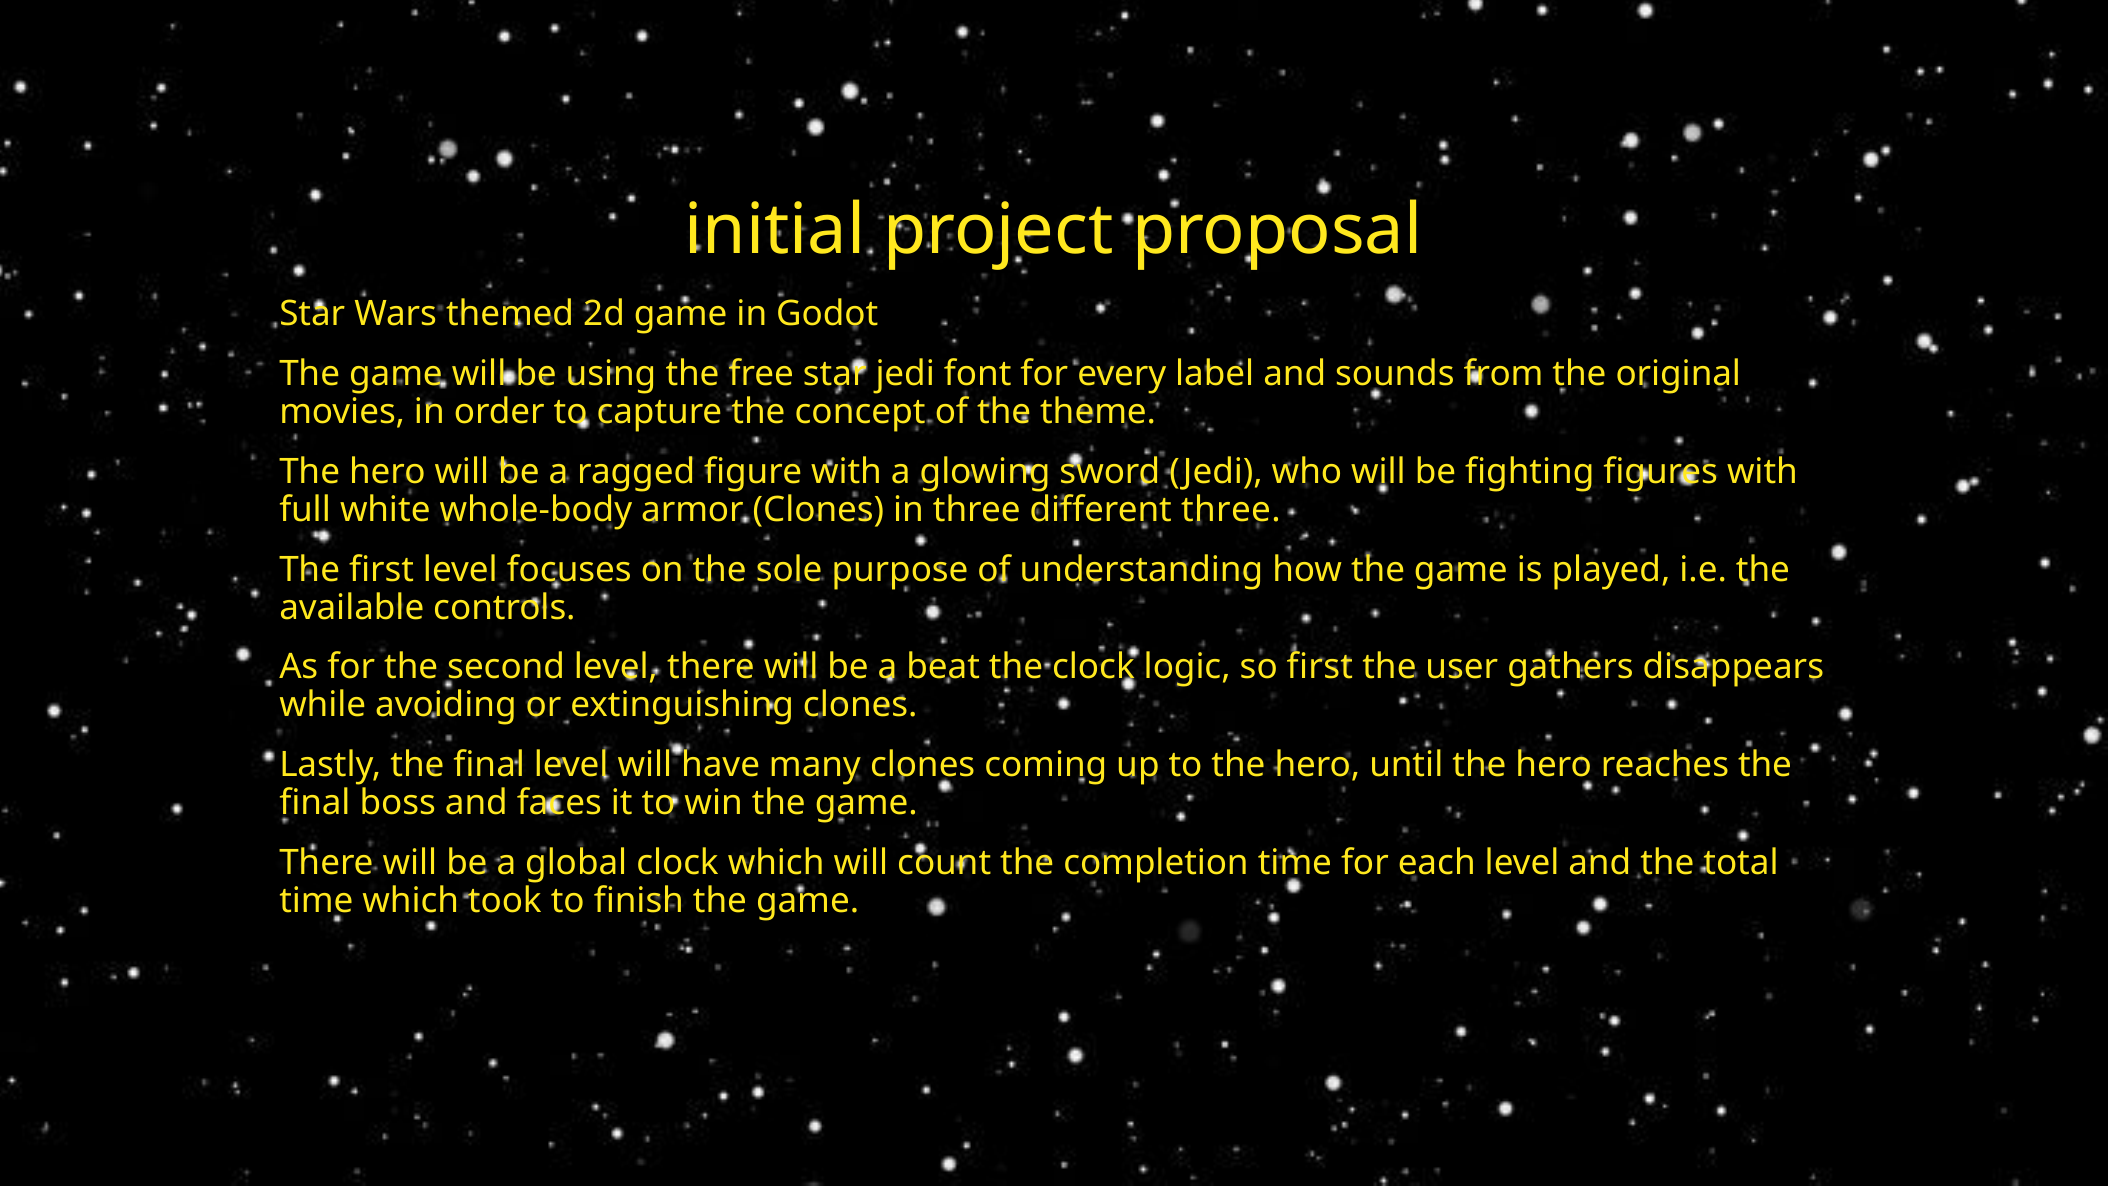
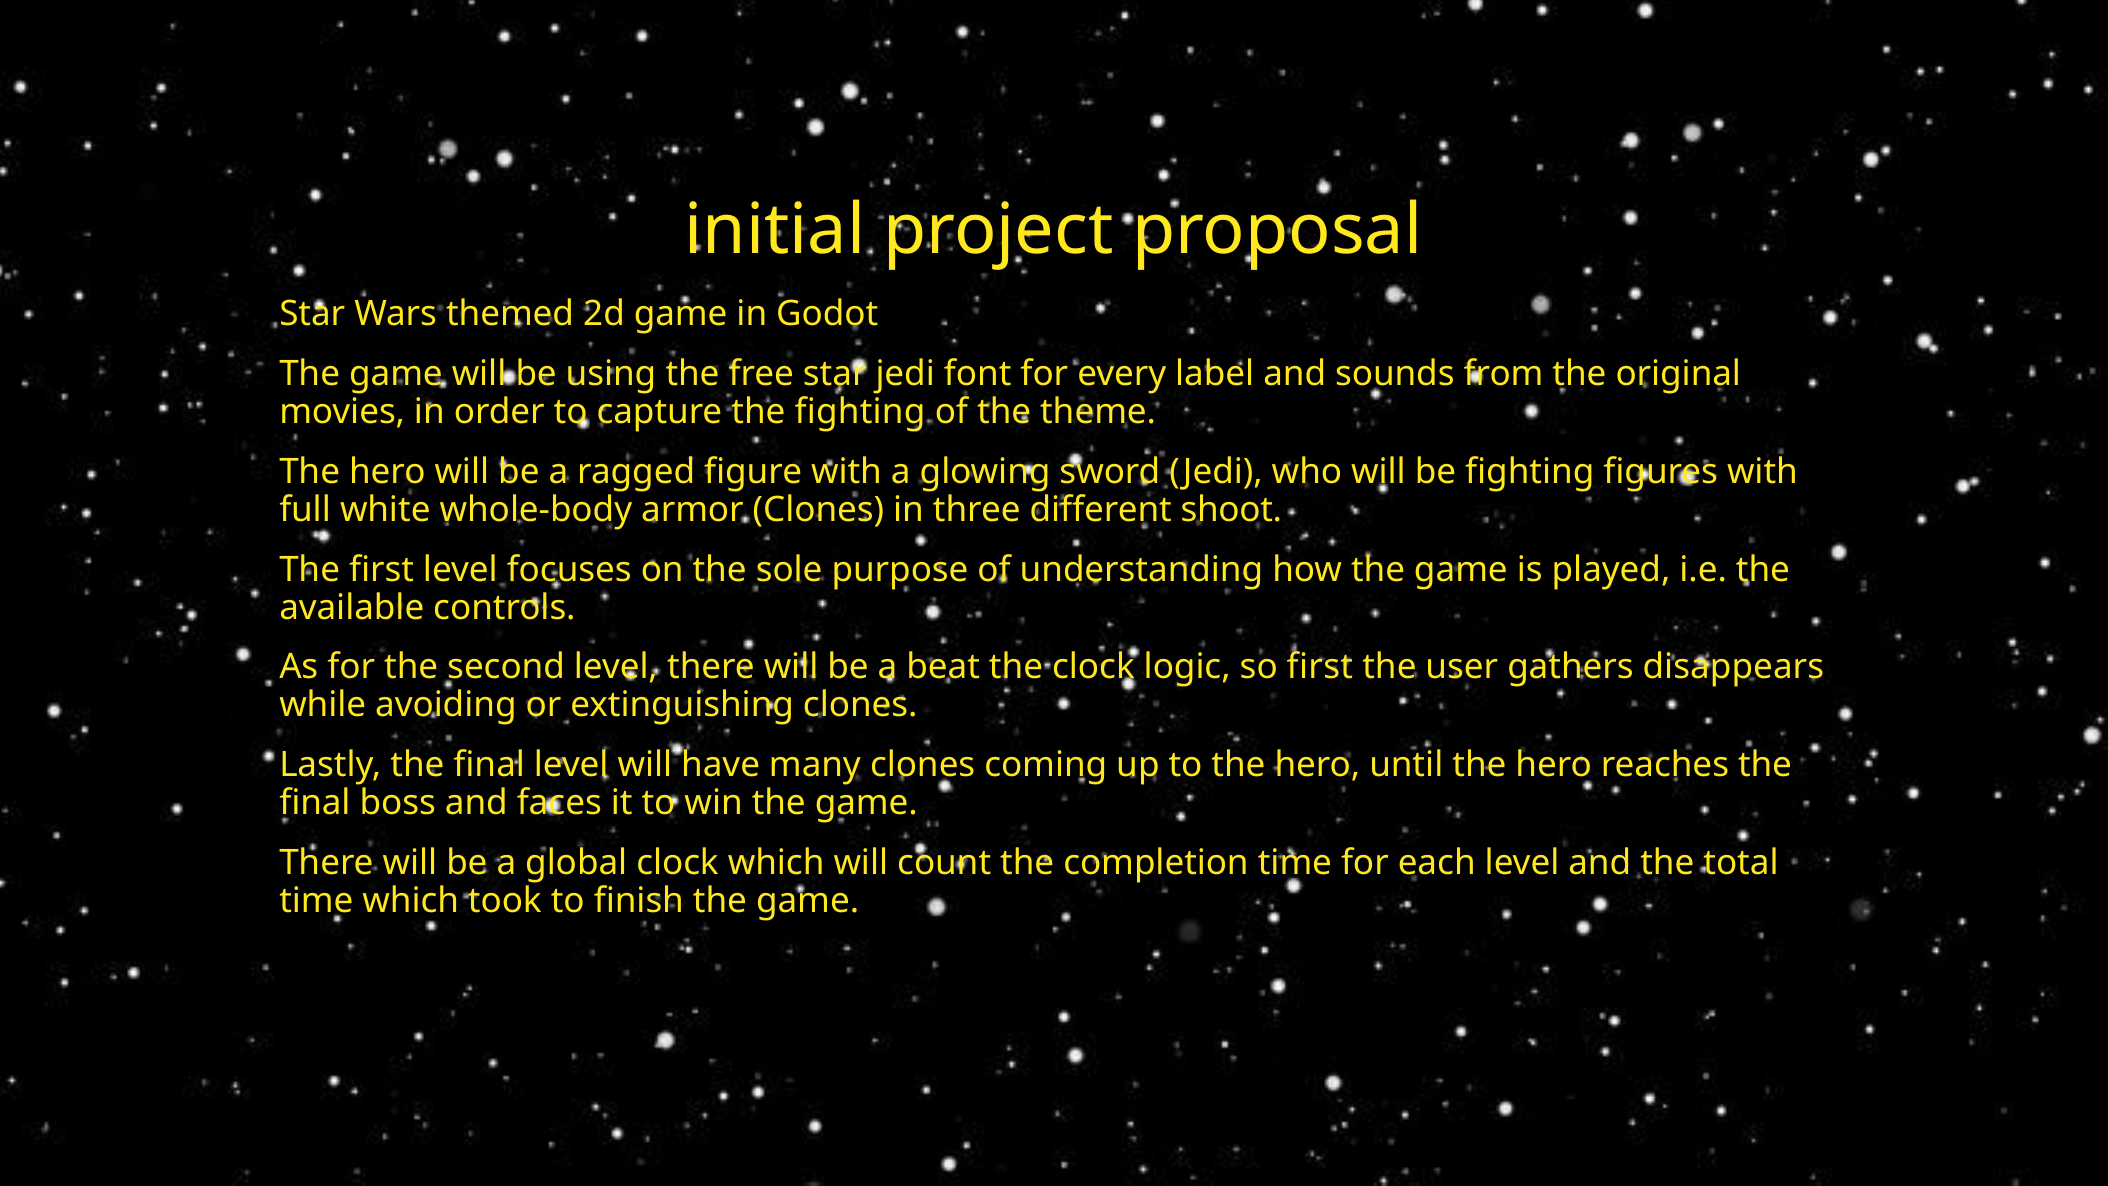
the concept: concept -> fighting (860, 412)
different three: three -> shoot (1231, 510)
